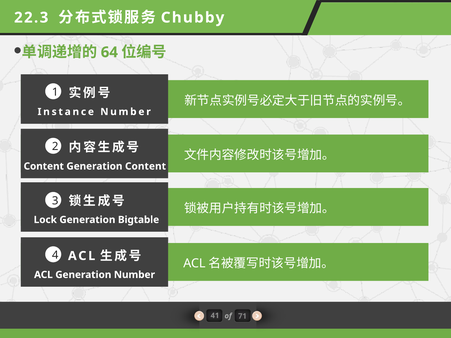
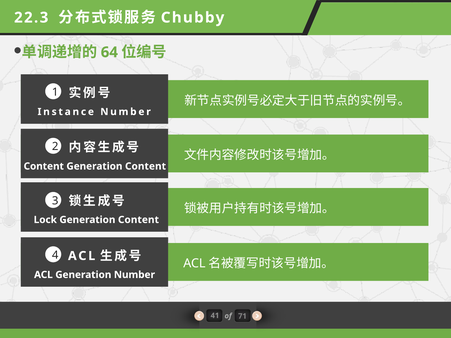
Lock Generation Bigtable: Bigtable -> Content (138, 220)
